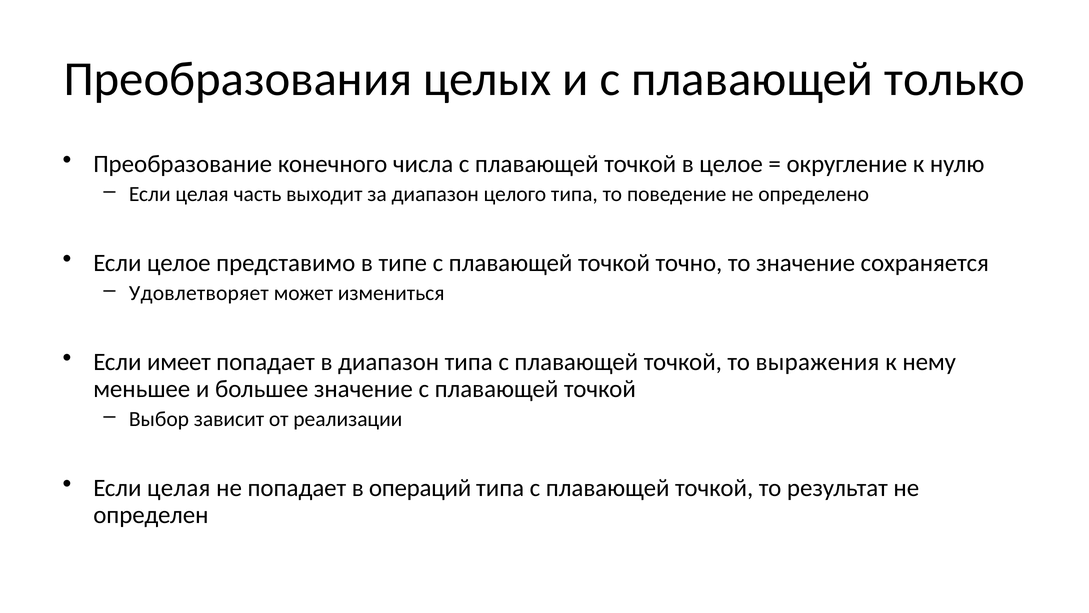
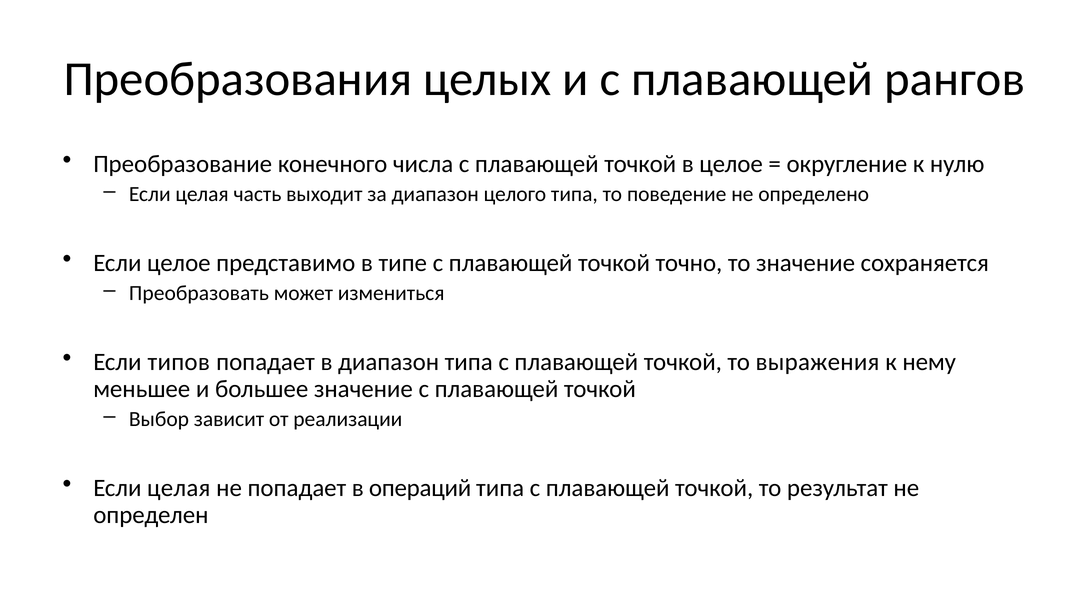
только: только -> рангов (955, 79)
Удовлетворяет: Удовлетворяет -> Преобразовать (199, 293)
имеет: имеет -> типов (179, 362)
